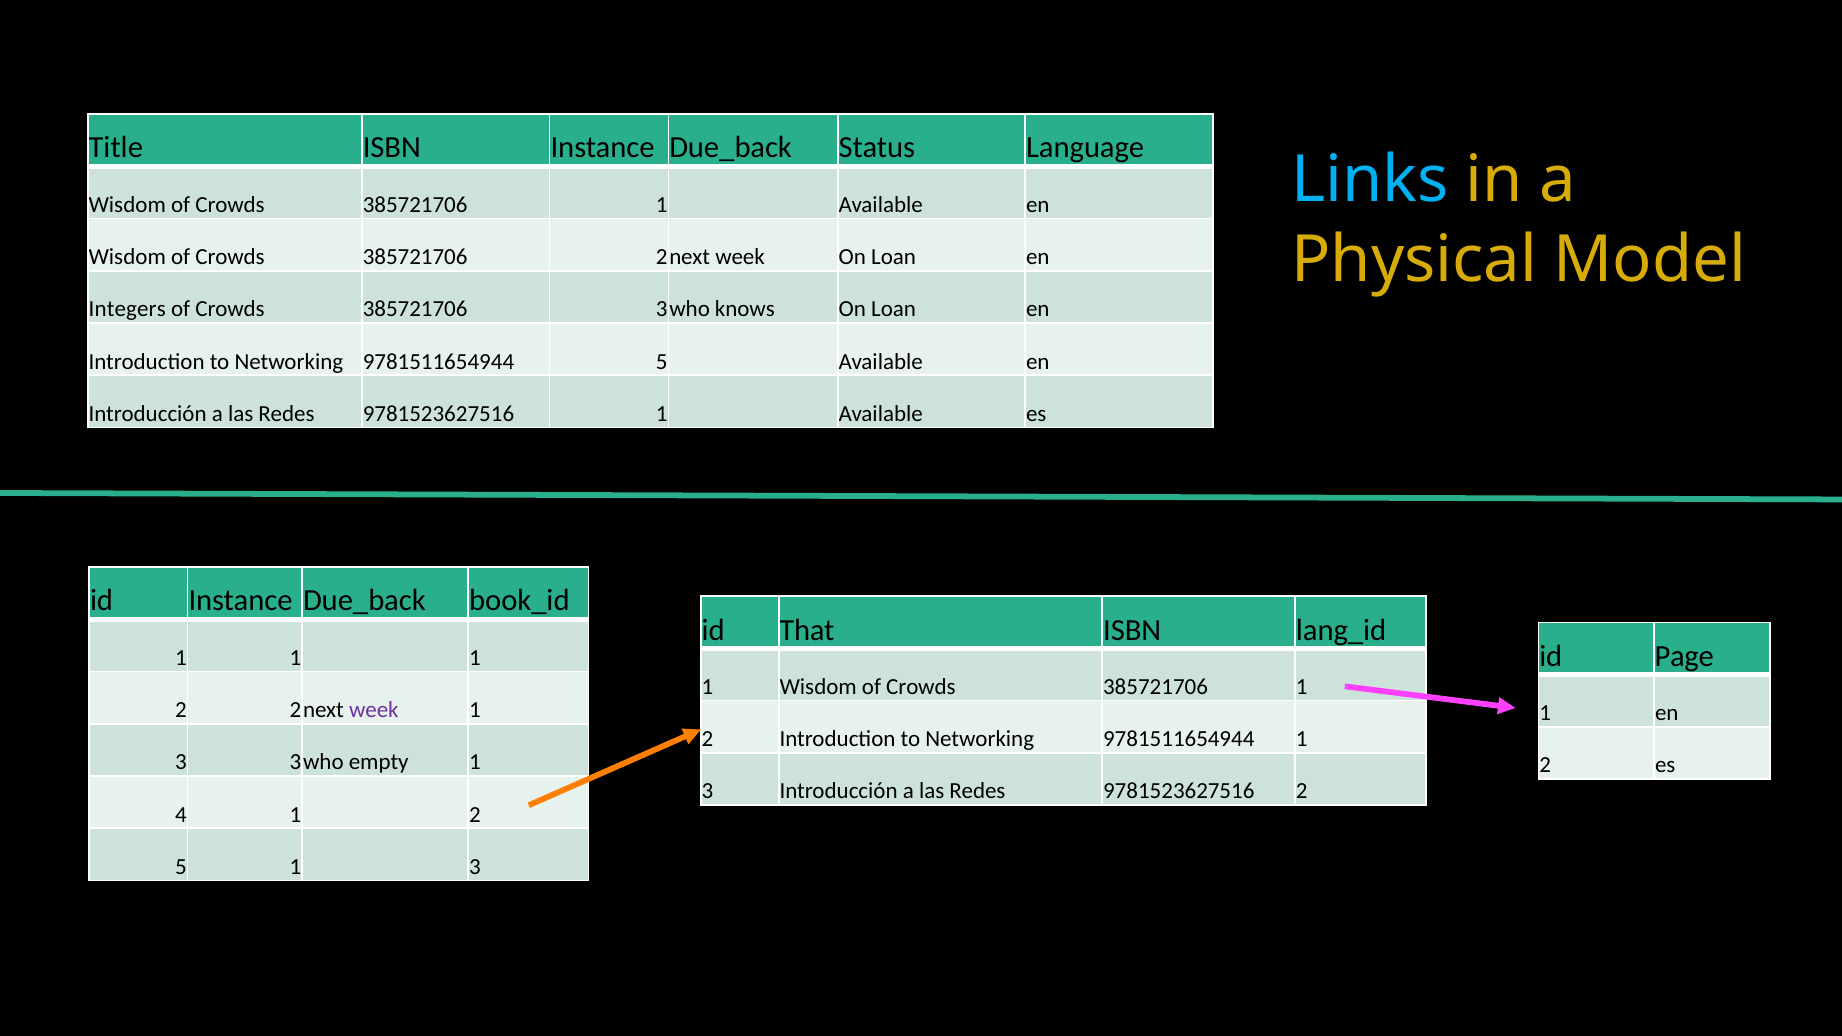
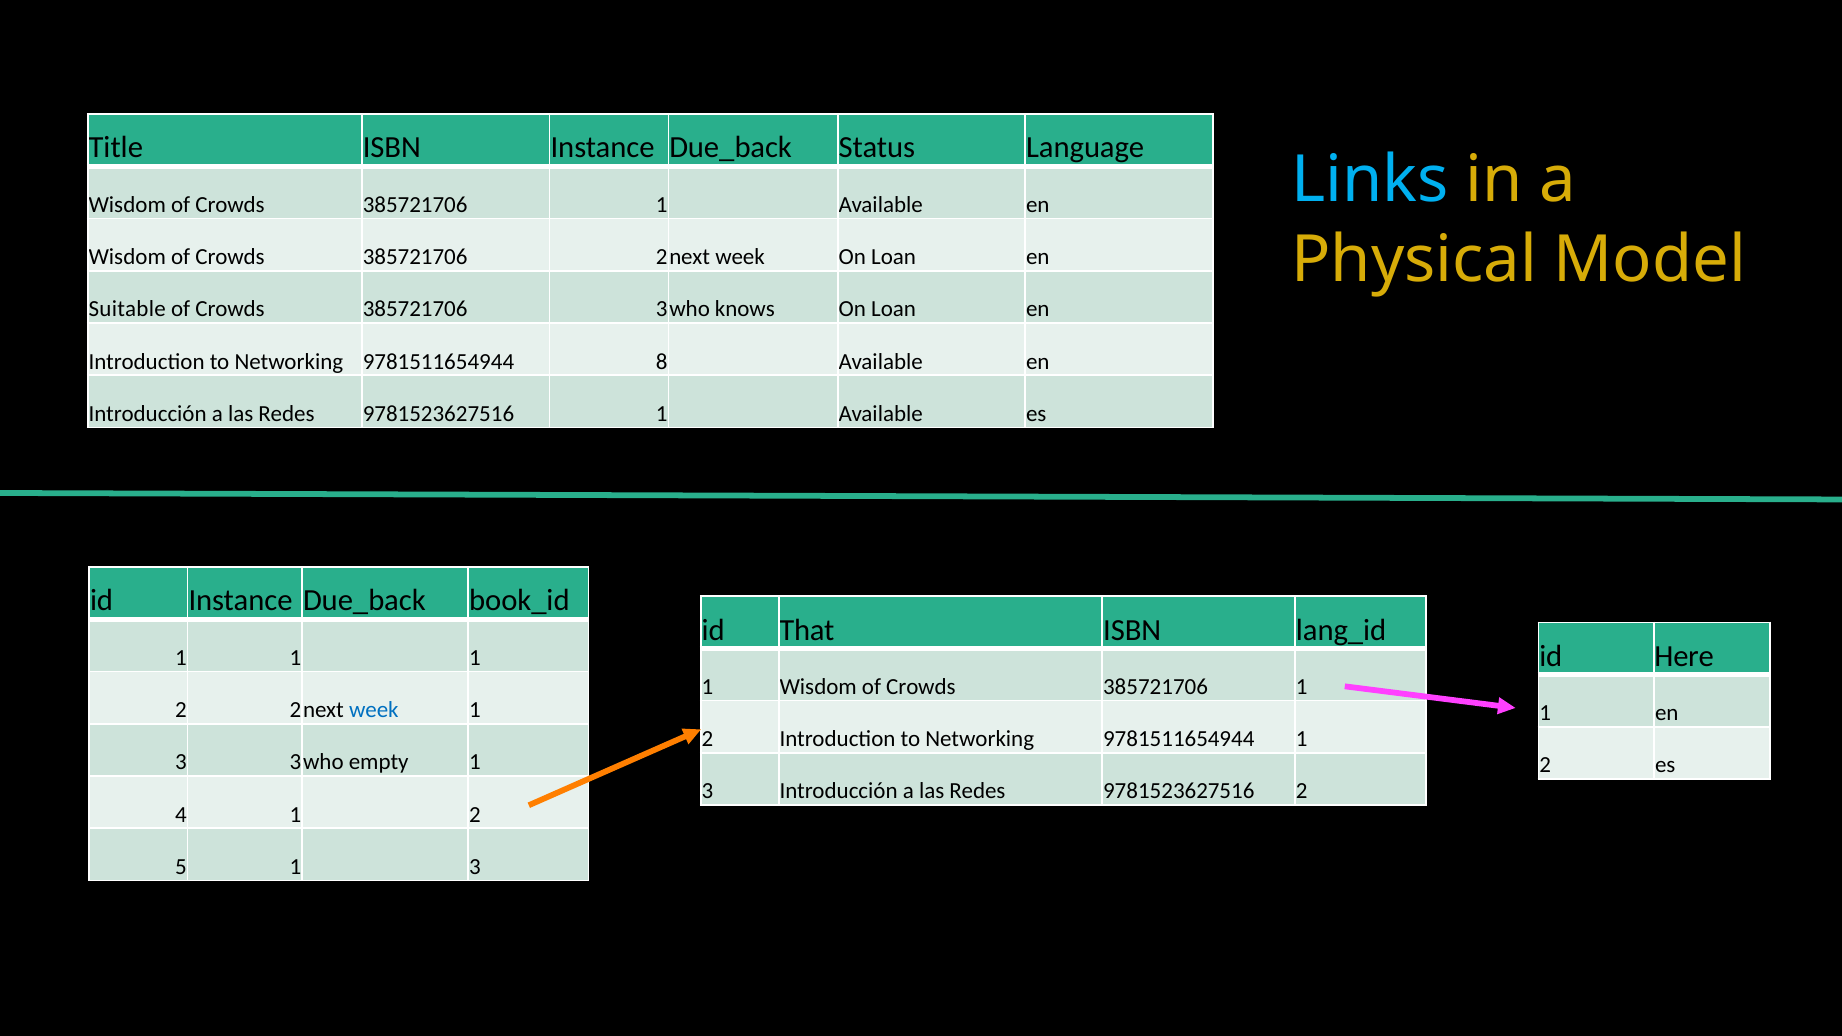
Integers: Integers -> Suitable (127, 309)
9781511654944 5: 5 -> 8 (662, 362)
Page: Page -> Here (1684, 656)
week colour: purple -> blue (374, 710)
